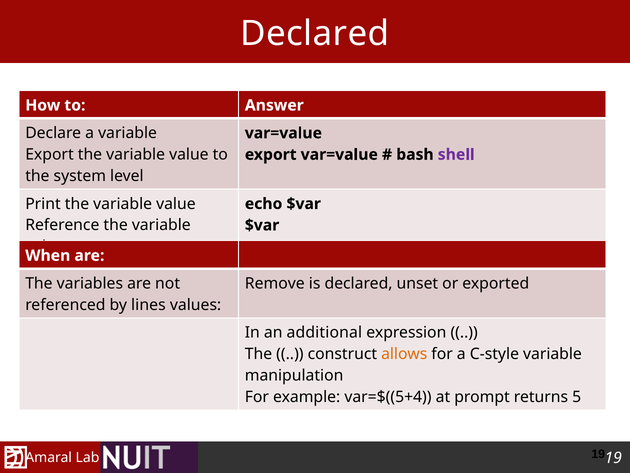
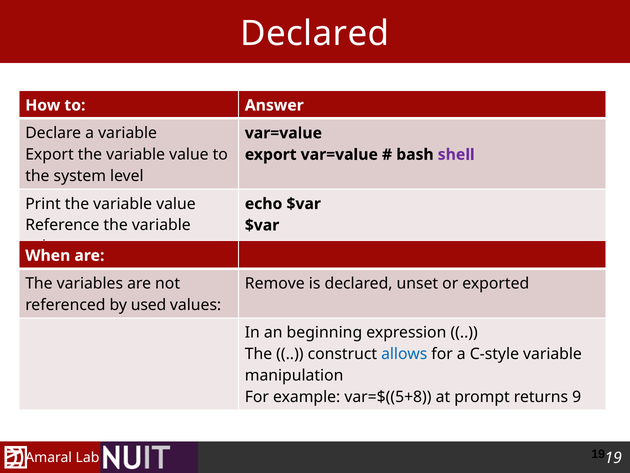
lines: lines -> used (149, 305)
additional: additional -> beginning (324, 332)
allows colour: orange -> blue (404, 354)
var=$((5+4: var=$((5+4 -> var=$((5+8 (388, 397)
5: 5 -> 9 (577, 397)
